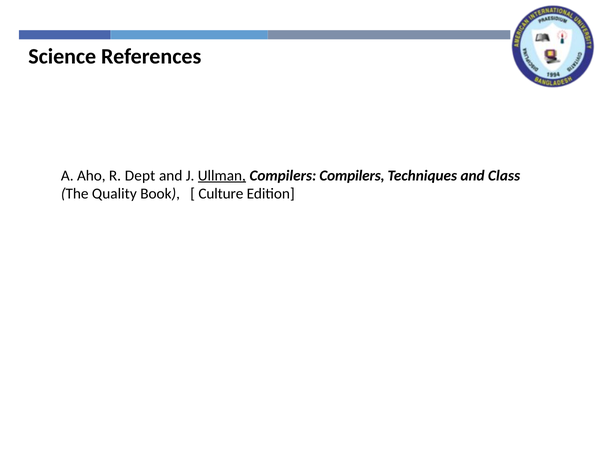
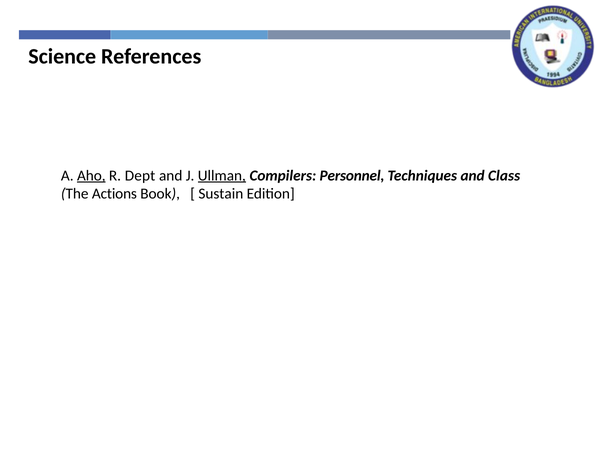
Aho underline: none -> present (91, 176)
Compilers Compilers: Compilers -> Personnel (352, 176)
Quality: Quality -> Actions (114, 194)
Culture: Culture -> Sustain (221, 194)
